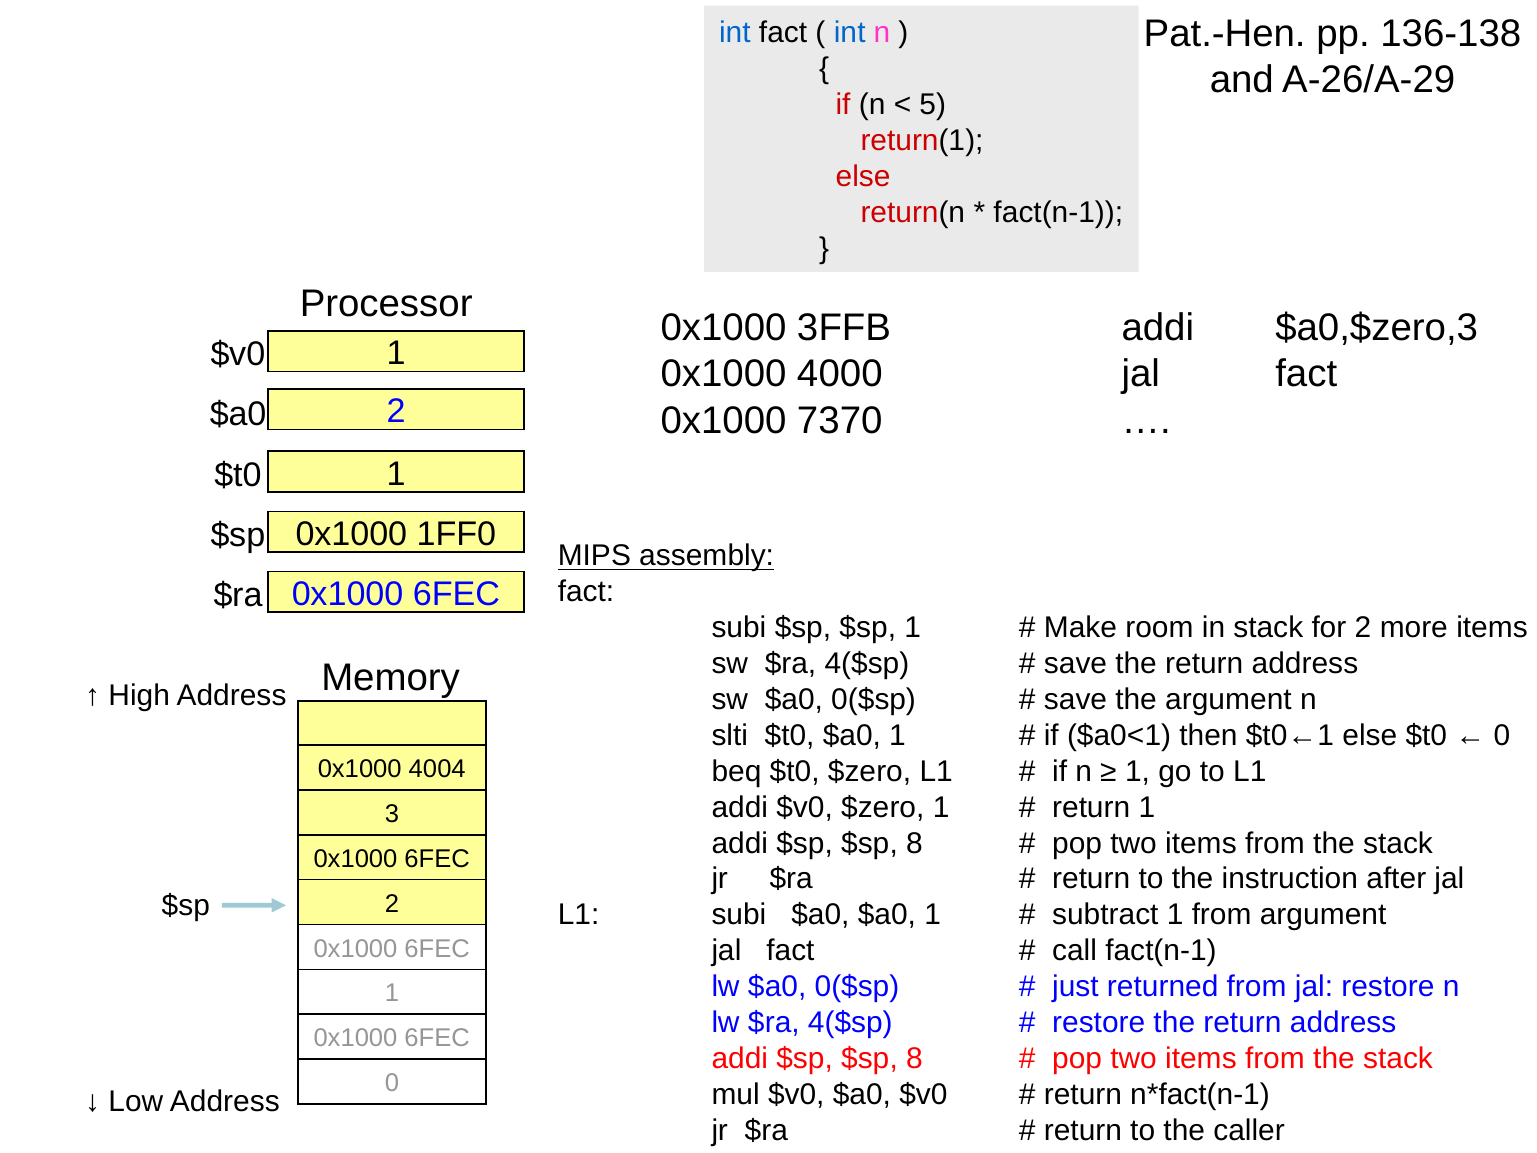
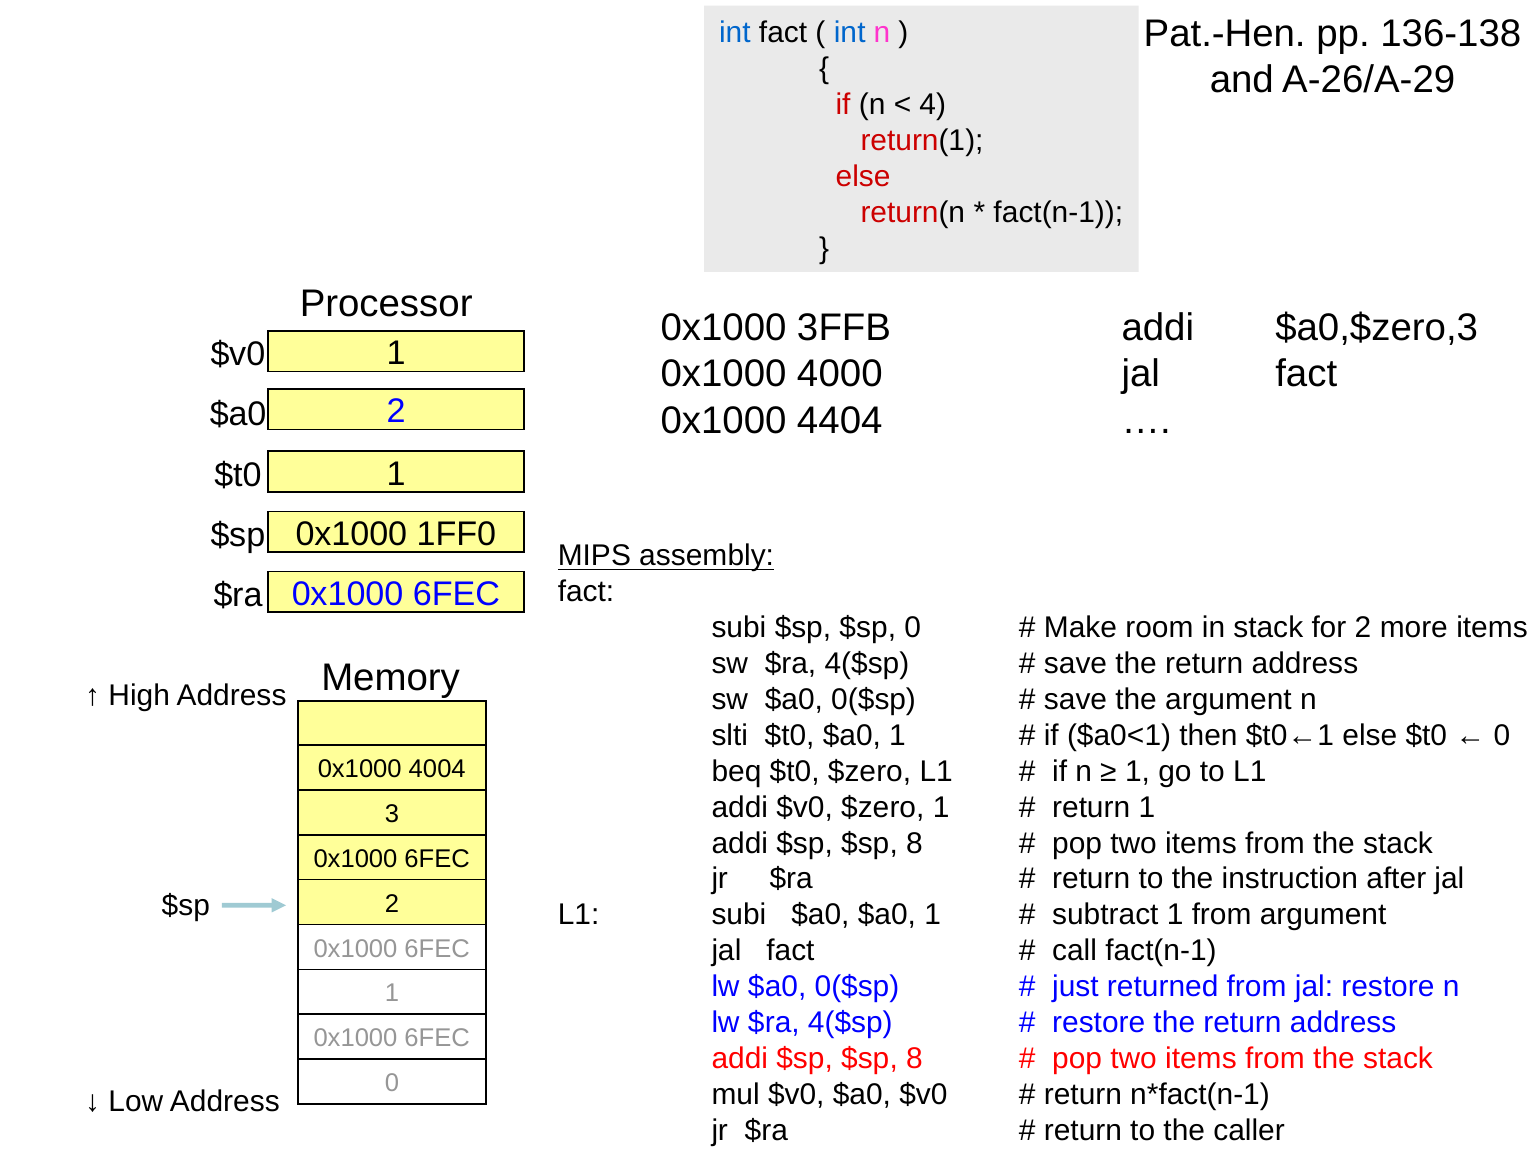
5: 5 -> 4 (933, 105)
7370: 7370 -> 4404 (840, 420)
$sp 1: 1 -> 0 (913, 628)
